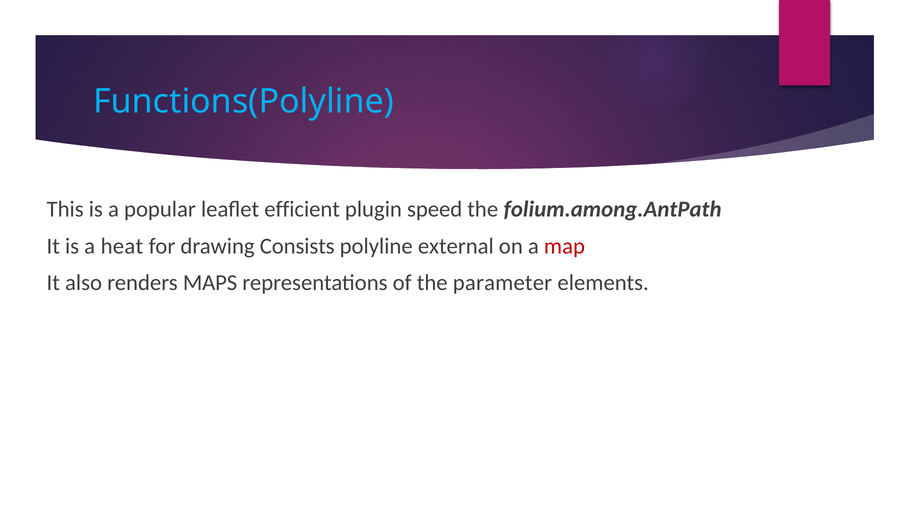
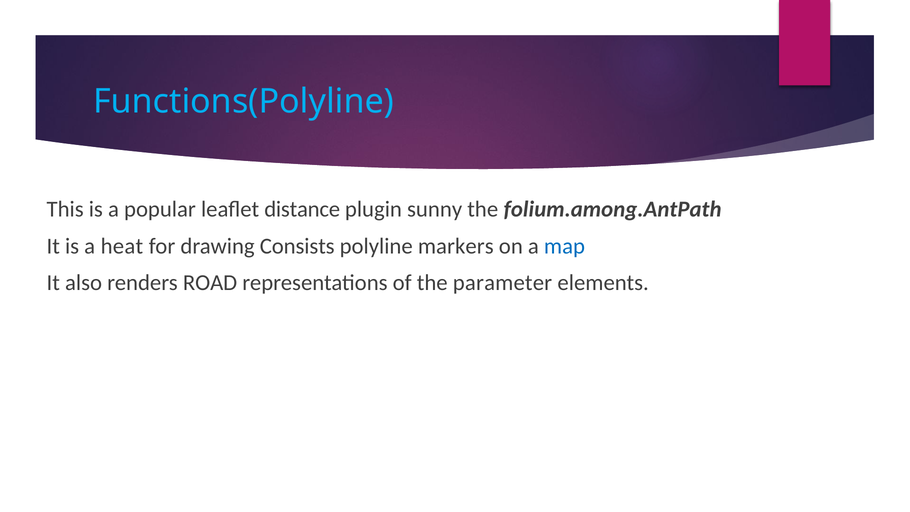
efficient: efficient -> distance (302, 209)
speed: speed -> sunny (435, 209)
external: external -> markers (456, 246)
map colour: red -> blue (564, 246)
MAPS: MAPS -> ROAD (210, 283)
